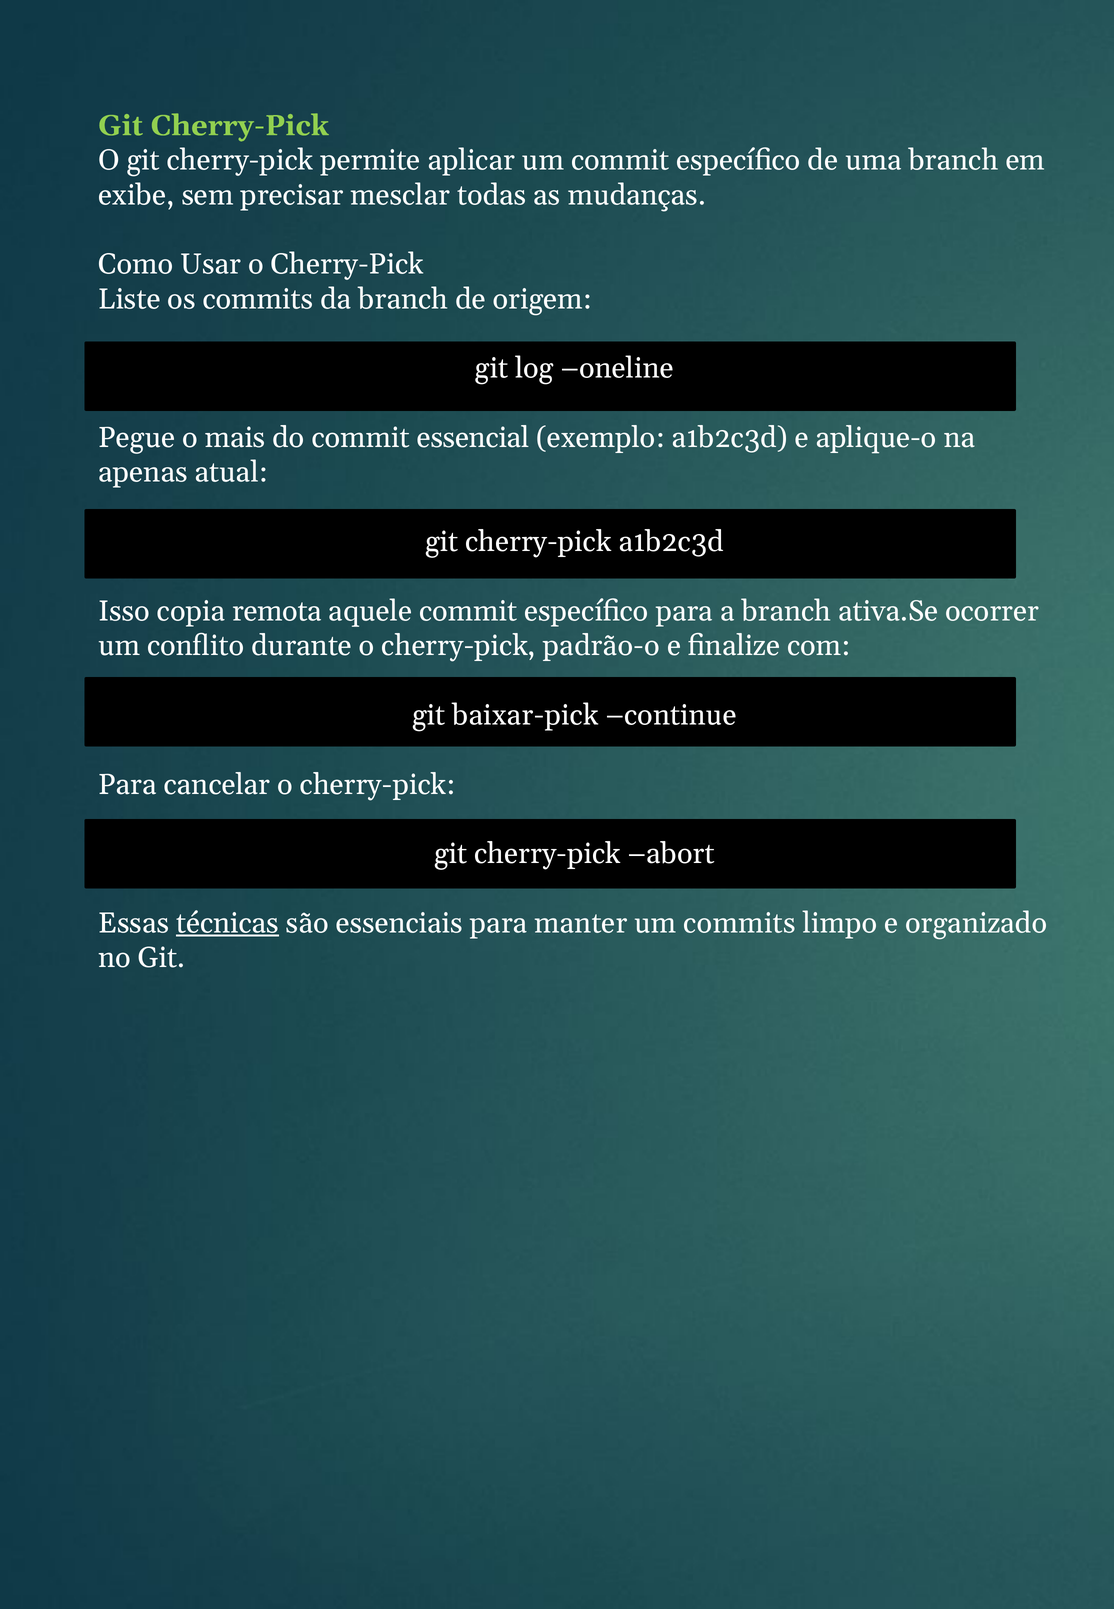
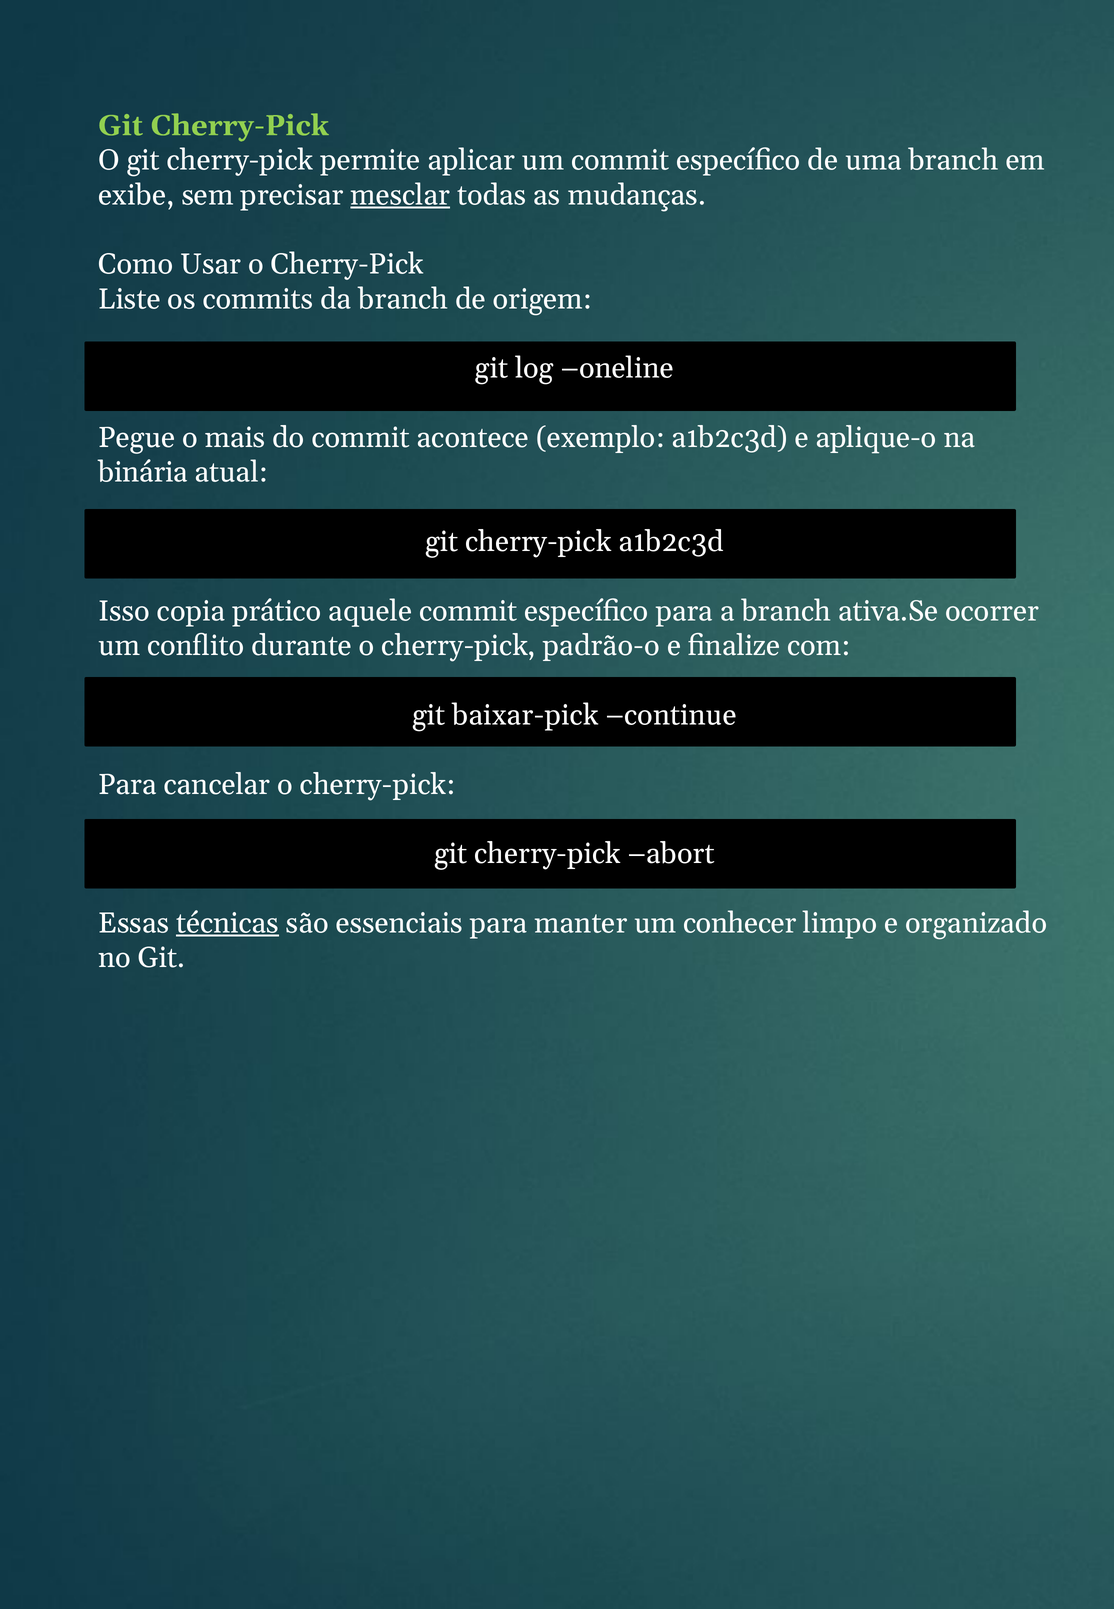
mesclar underline: none -> present (400, 195)
essencial: essencial -> acontece (473, 438)
apenas: apenas -> binária (143, 472)
remota: remota -> prático (277, 611)
um commits: commits -> conhecer (740, 923)
